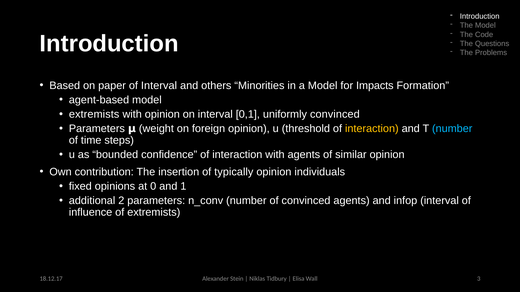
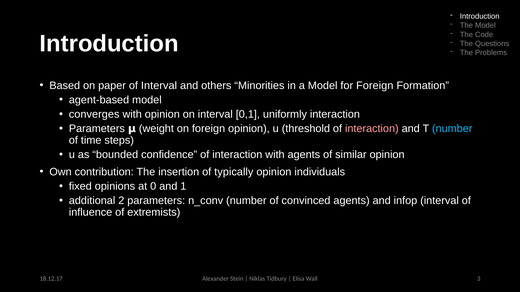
for Impacts: Impacts -> Foreign (375, 86)
extremists: extremists -> converges (94, 114)
uniformly convinced: convinced -> interaction (335, 114)
interaction colour: yellow -> pink (372, 129)
